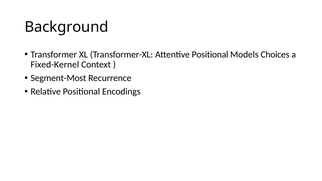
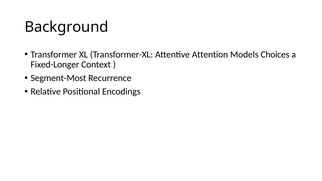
Attentive Positional: Positional -> Attention (210, 54)
Fixed-Kernel: Fixed-Kernel -> Fixed-Longer (55, 65)
